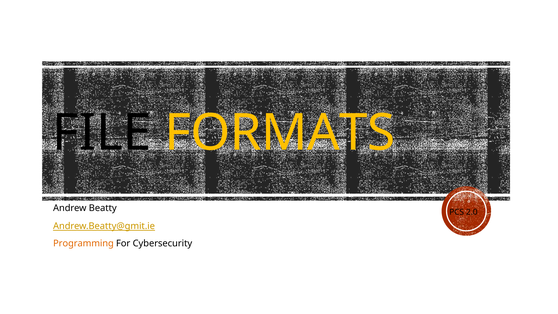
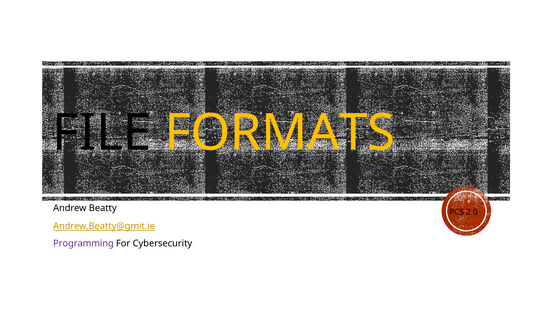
Programming colour: orange -> purple (83, 243)
